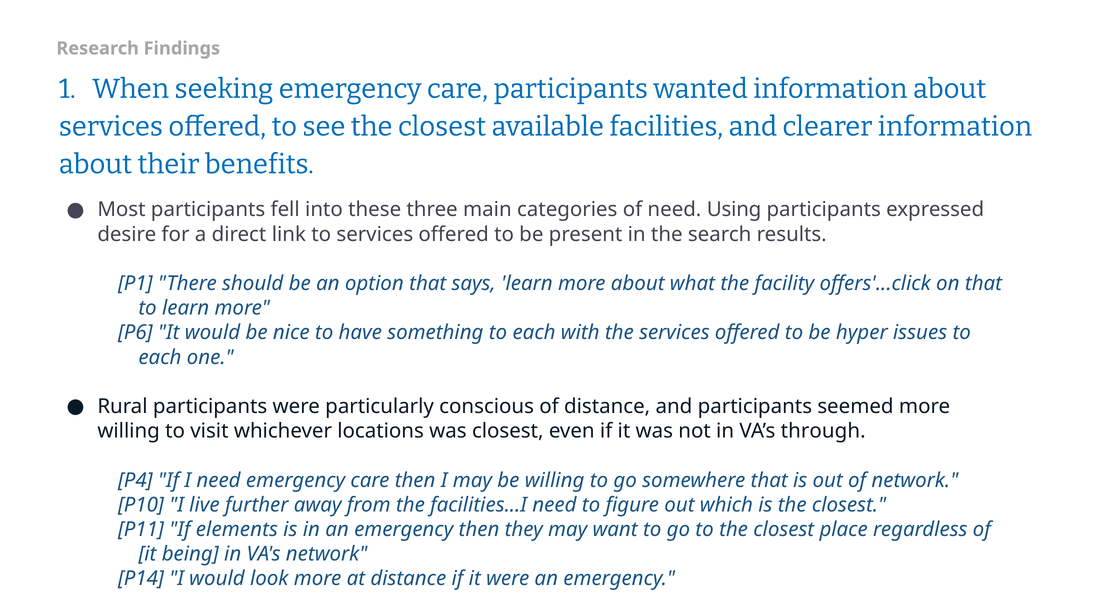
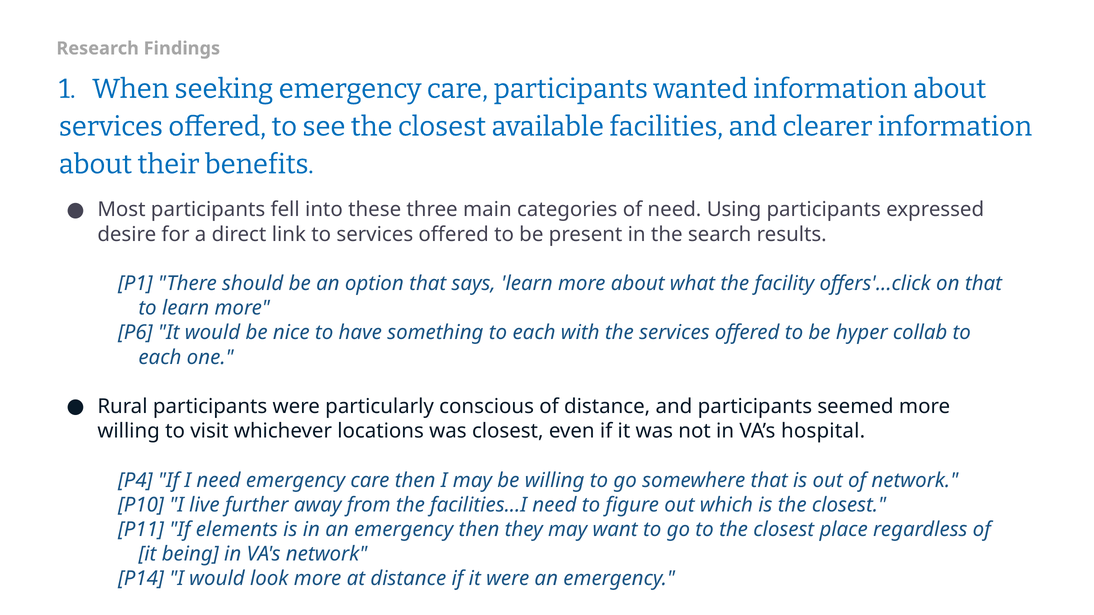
issues: issues -> collab (920, 333)
through: through -> hospital (823, 431)
